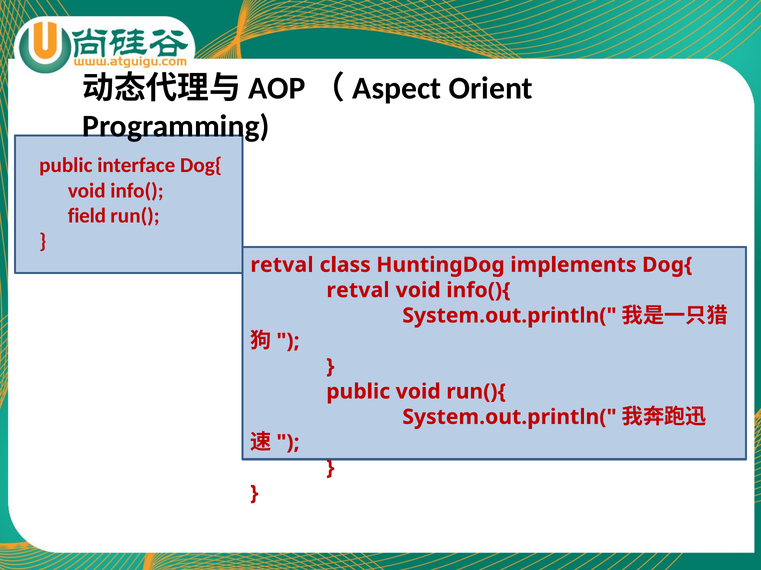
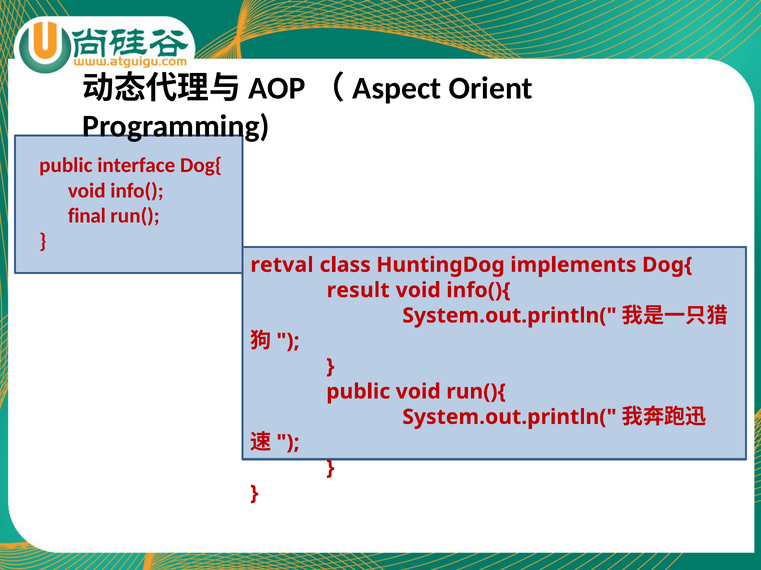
field: field -> final (87, 216)
retval: retval -> result (358, 291)
